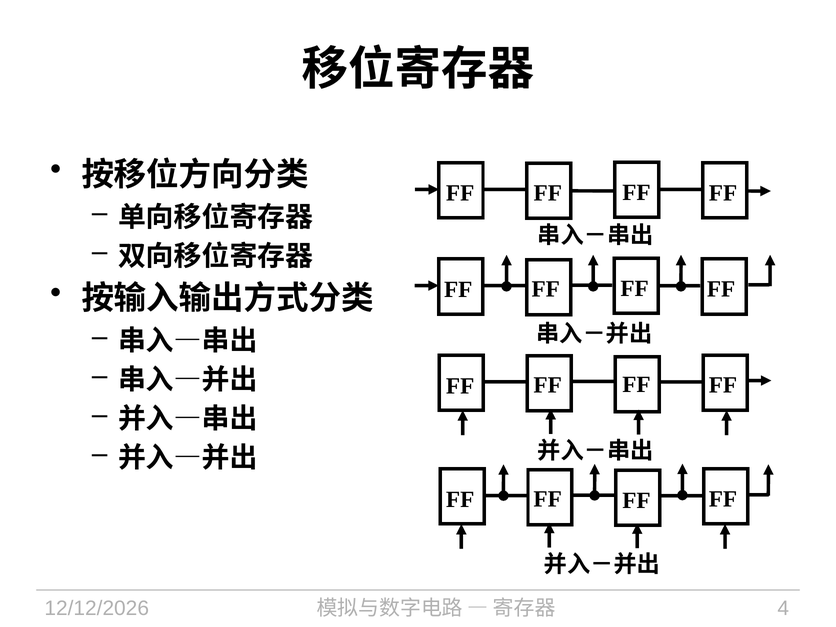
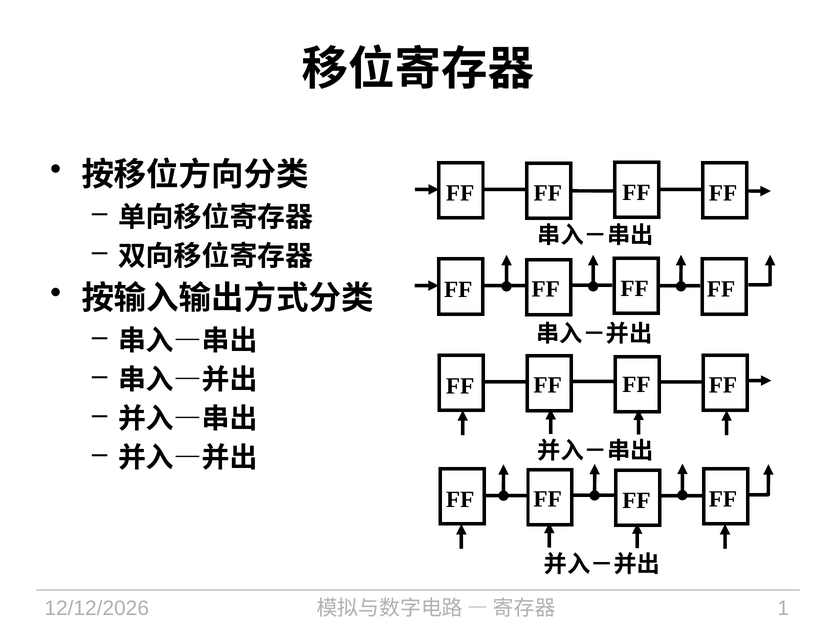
4: 4 -> 1 (783, 608)
